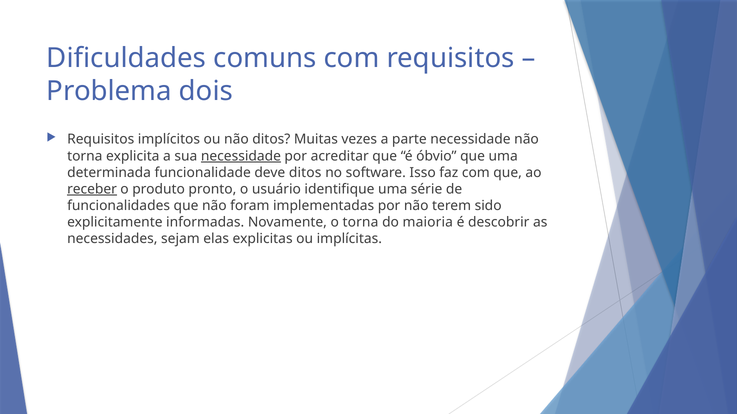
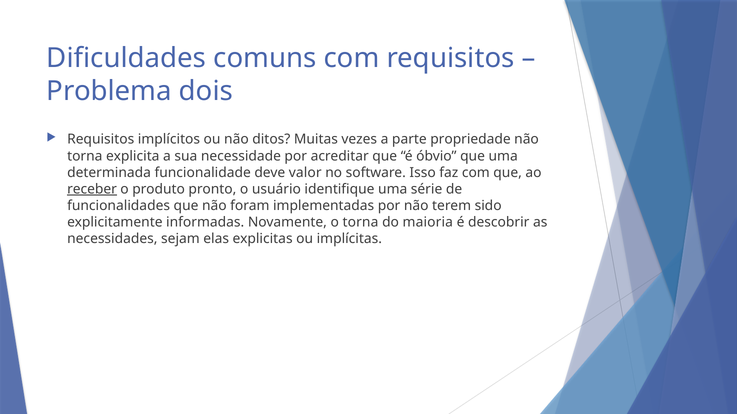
parte necessidade: necessidade -> propriedade (470, 140)
necessidade underline: present -> none (241, 156)
deve ditos: ditos -> valor (305, 173)
